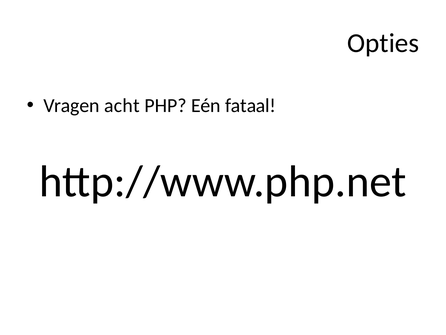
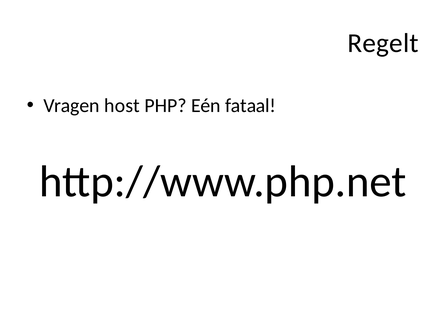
Opties: Opties -> Regelt (383, 43)
acht: acht -> host (122, 105)
